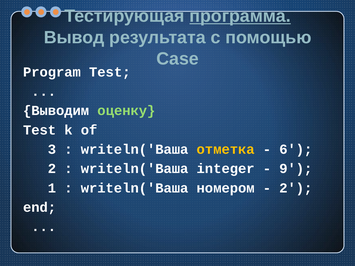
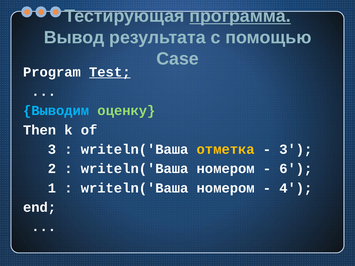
Test underline: none -> present (110, 72)
Выводим colour: white -> light blue (56, 111)
Test: Test -> Then (40, 130)
6: 6 -> 3 (296, 149)
integer: integer -> номером (226, 169)
9: 9 -> 6 (296, 169)
2: 2 -> 4 (296, 188)
